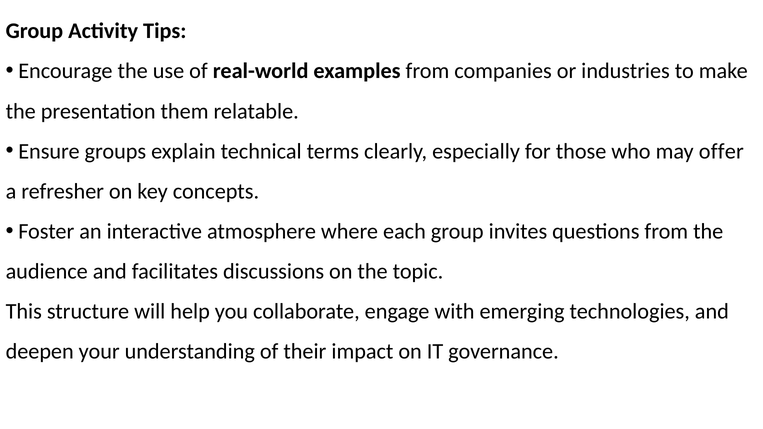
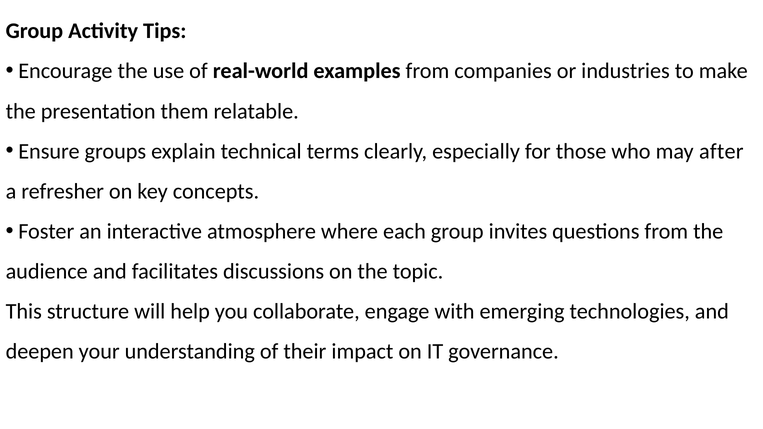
offer: offer -> after (721, 151)
